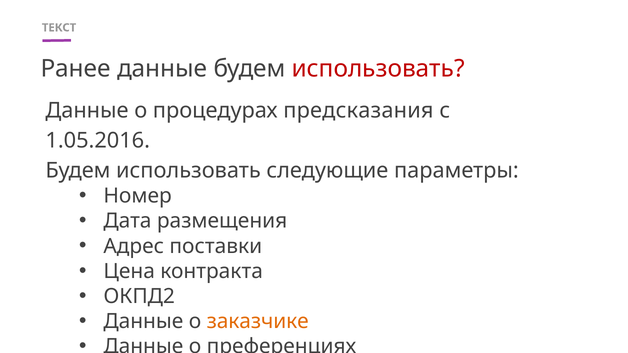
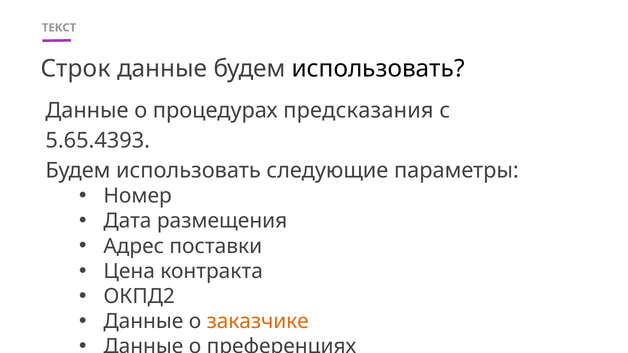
Ранее: Ранее -> Строк (76, 69)
использовать colour: red -> black (378, 69)
1.05.2016: 1.05.2016 -> 5.65.4393 (98, 140)
